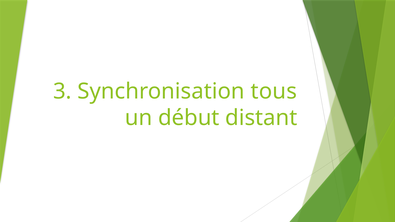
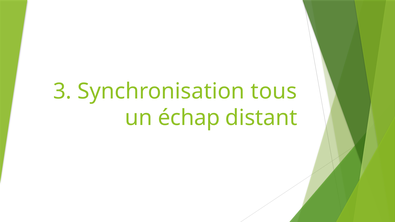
début: début -> échap (189, 118)
